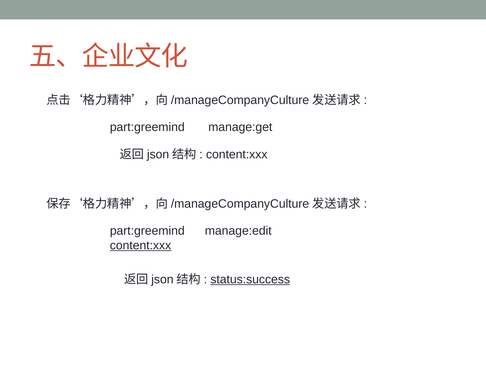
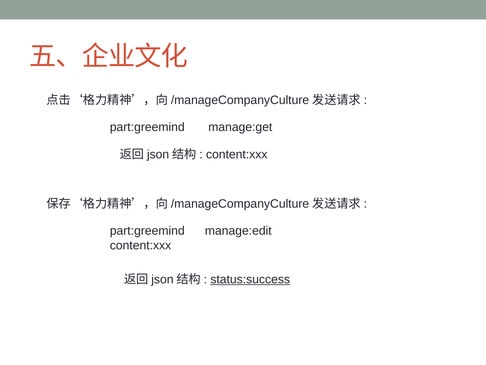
content:xxx underline: present -> none (141, 245)
